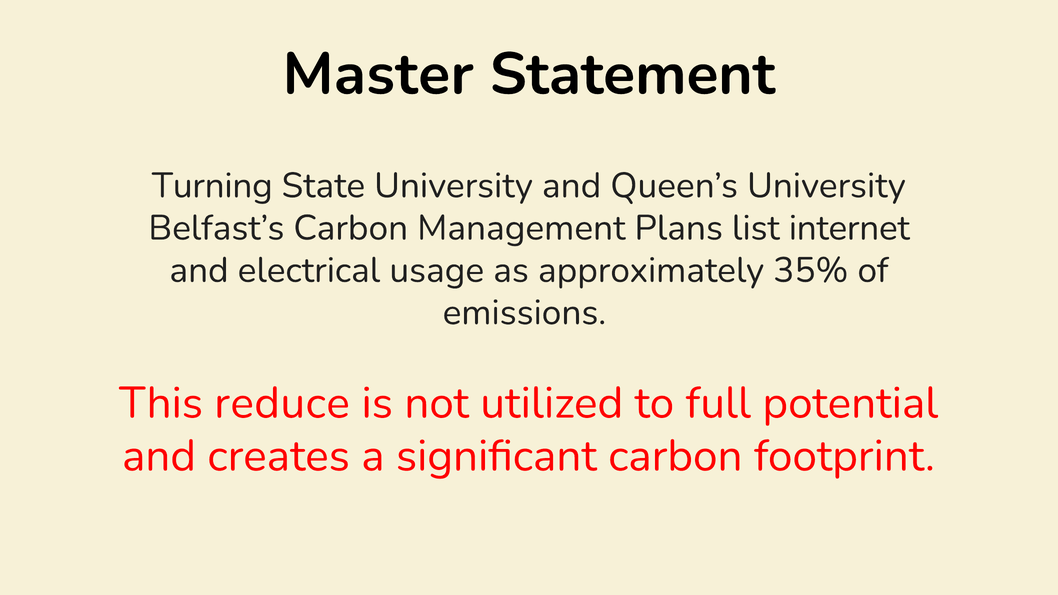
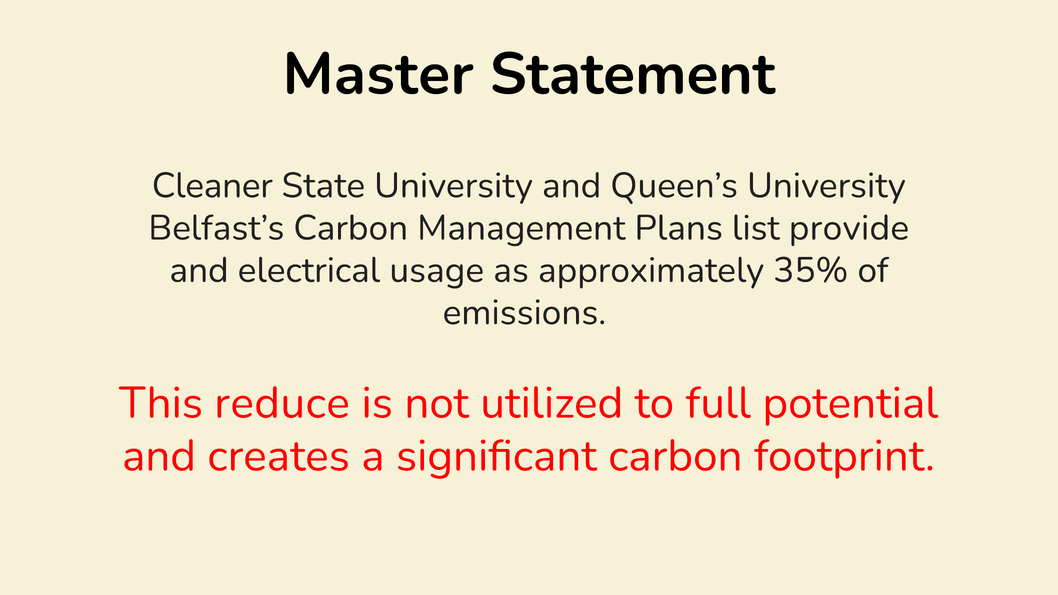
Turning: Turning -> Cleaner (212, 186)
internet: internet -> provide (849, 228)
